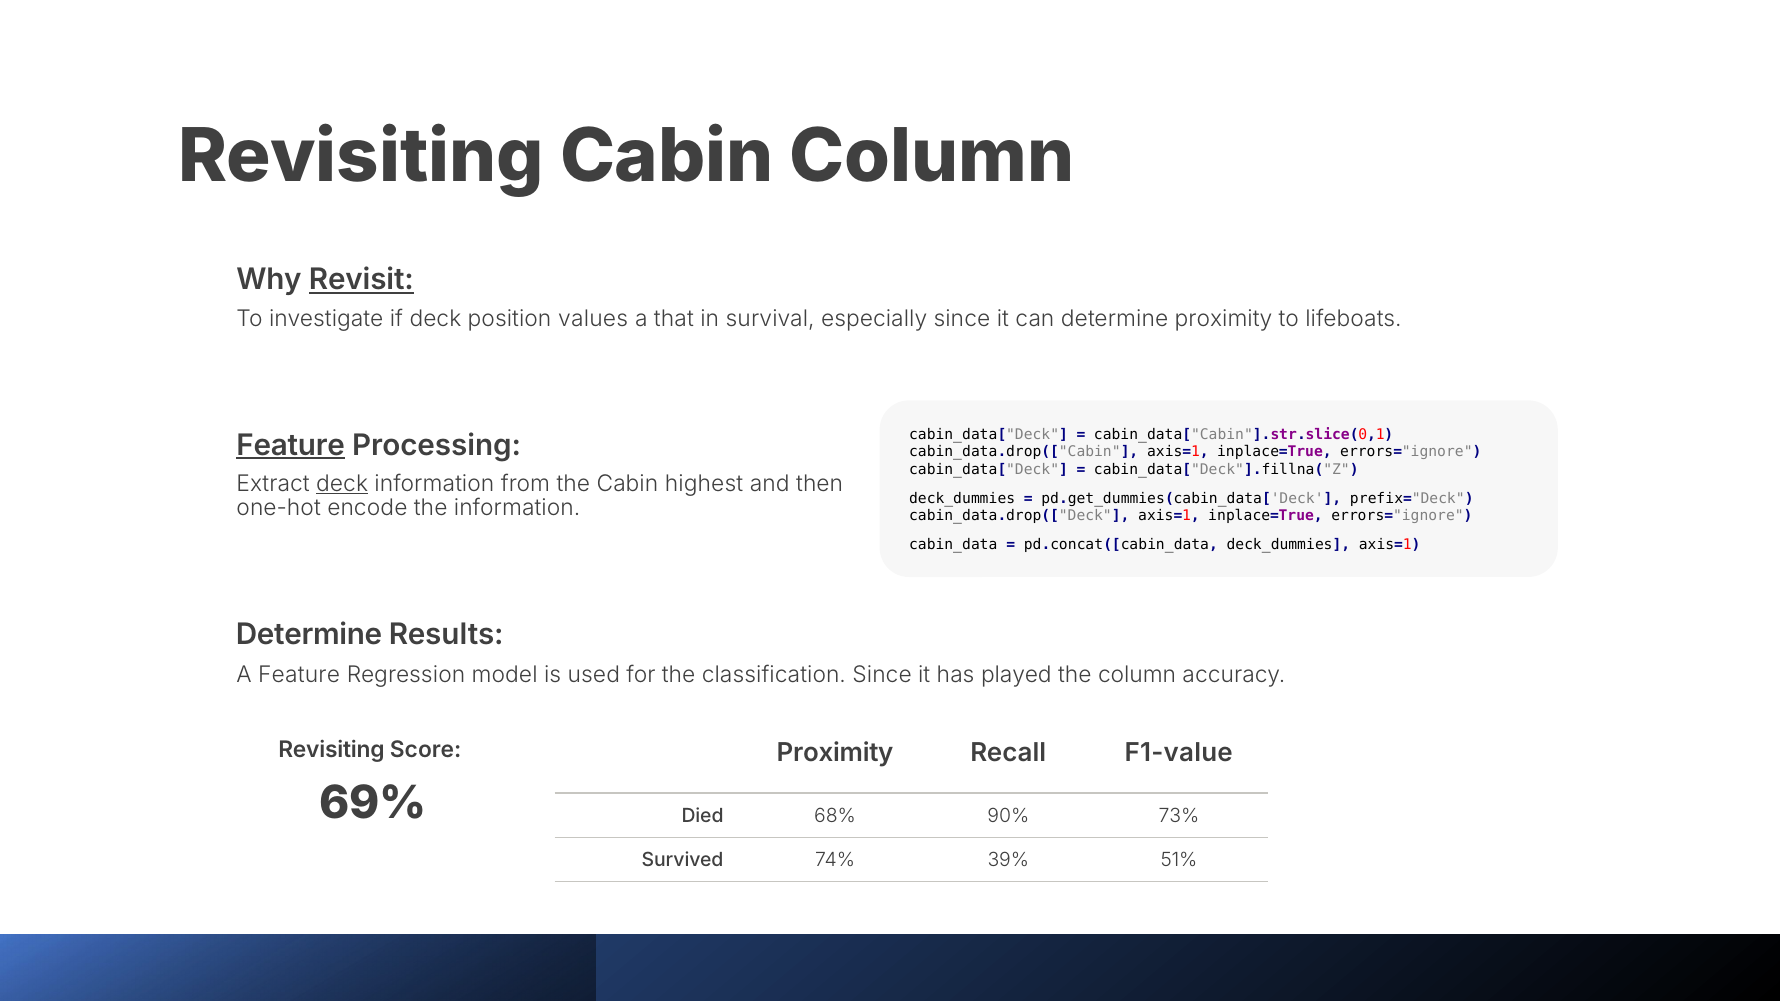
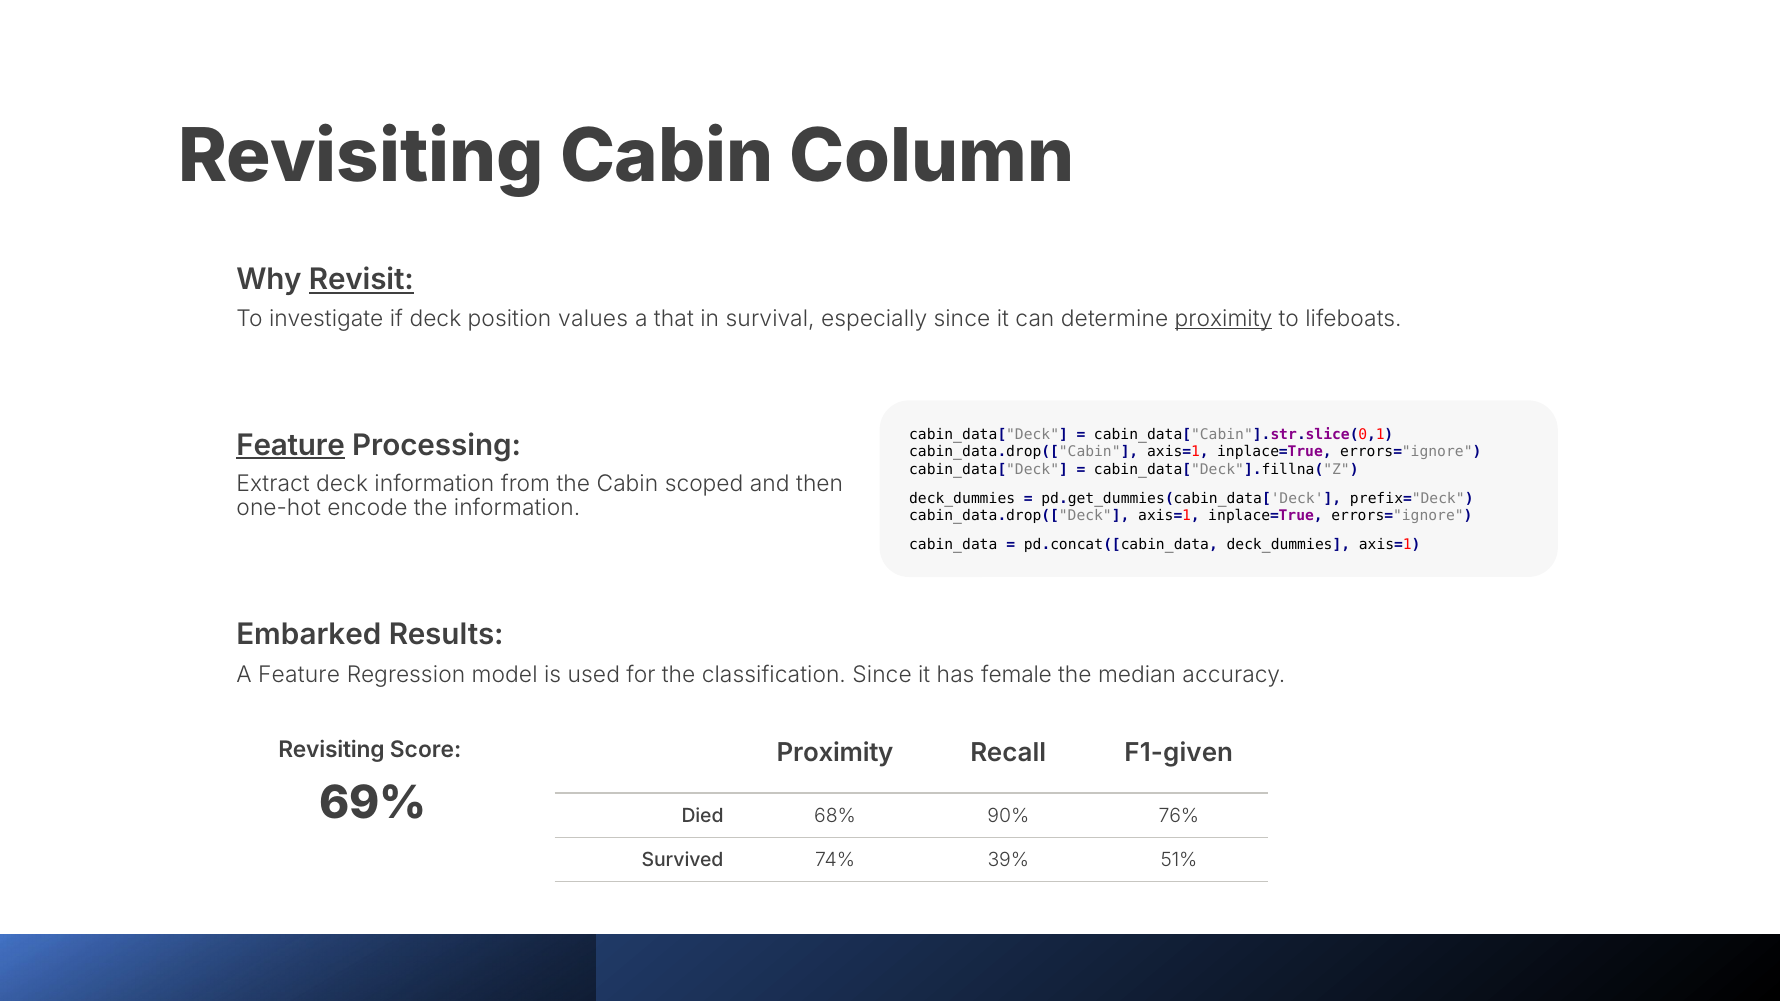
proximity underline: none -> present (1223, 319)
deck underline: present -> none (342, 484)
highest: highest -> scoped (704, 484)
Determine: Determine -> Embarked (309, 634)
played: played -> female (1016, 675)
the column: column -> median (1137, 675)
F1-value: F1-value -> F1-given (1179, 753)
73%: 73% -> 76% (1179, 816)
